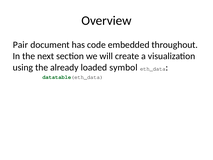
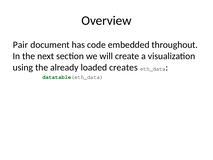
symbol: symbol -> creates (123, 67)
